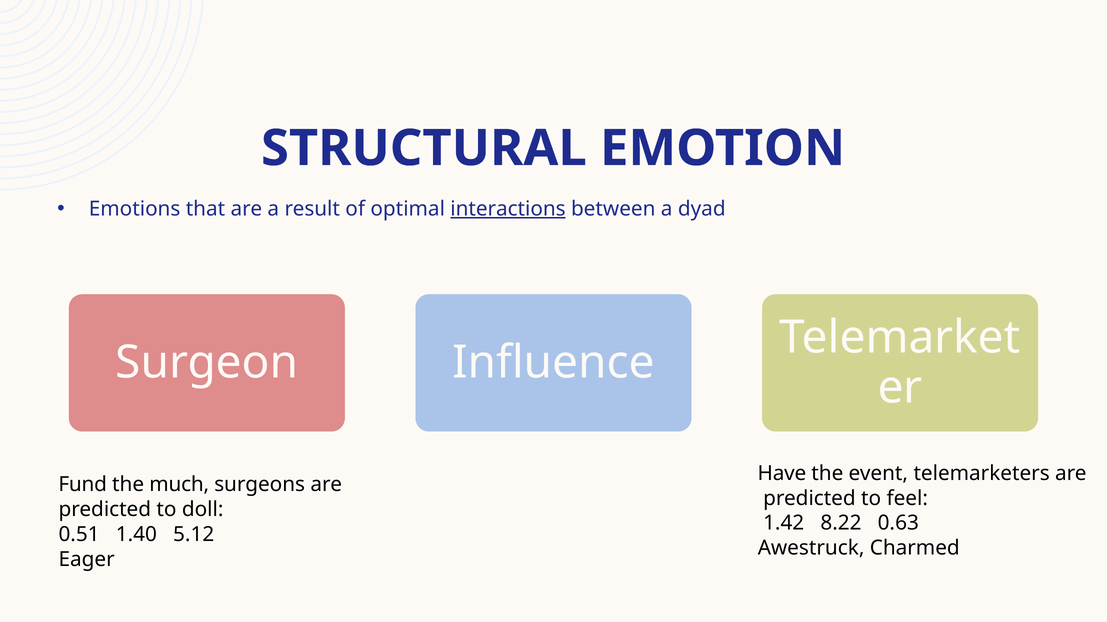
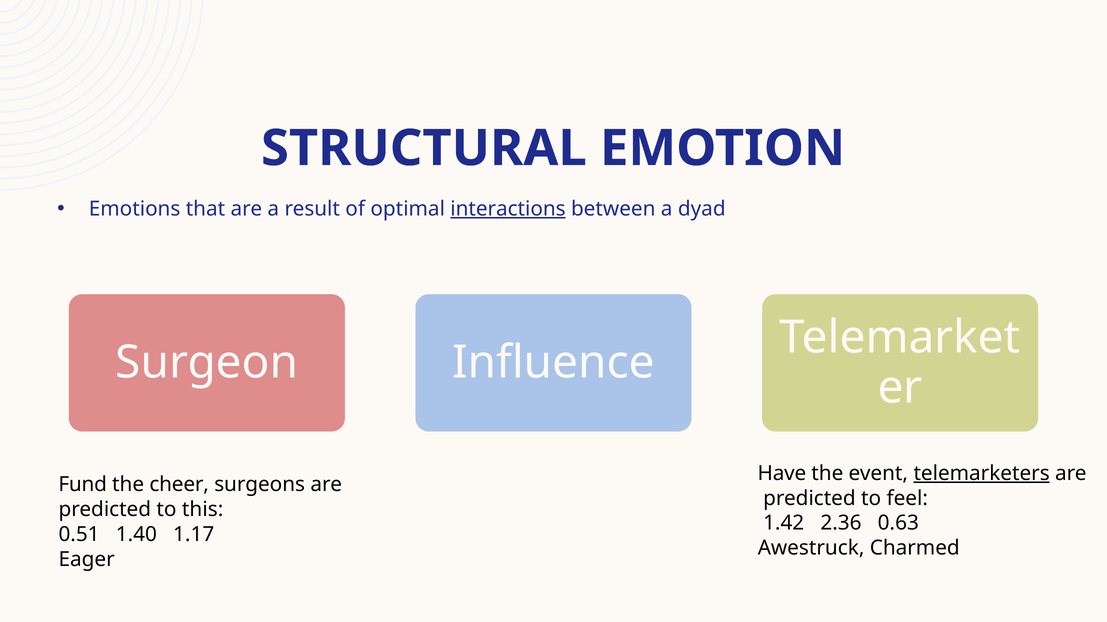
telemarketers underline: none -> present (982, 474)
much: much -> cheer (179, 485)
doll: doll -> this (203, 510)
8.22: 8.22 -> 2.36 (841, 524)
5.12: 5.12 -> 1.17 (194, 535)
